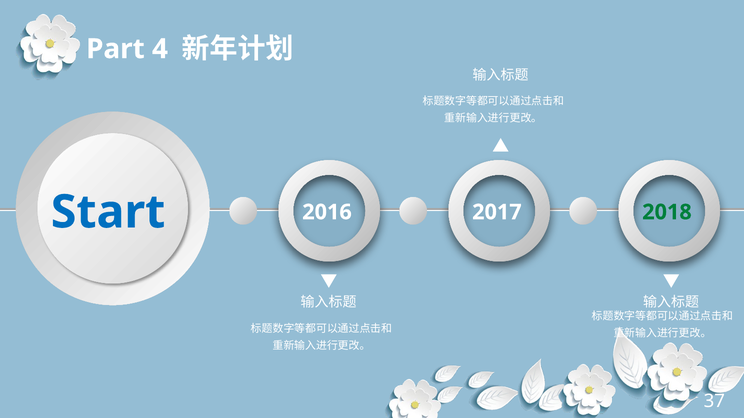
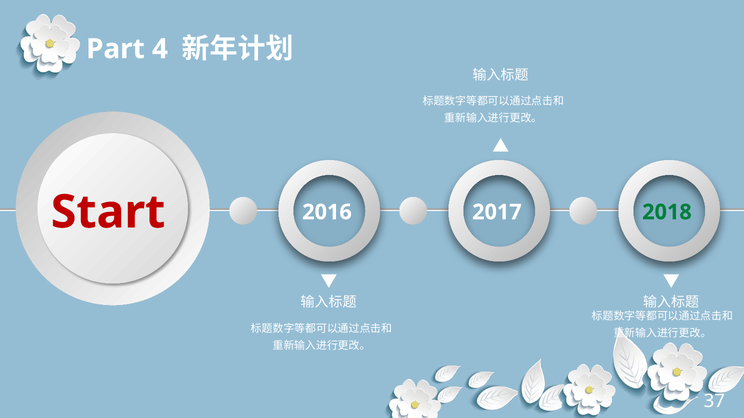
Start colour: blue -> red (108, 212)
